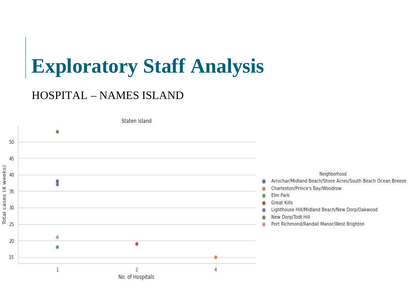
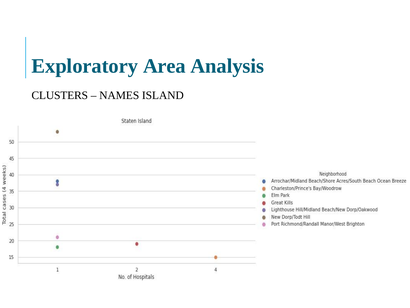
Staff: Staff -> Area (164, 66)
HOSPITAL: HOSPITAL -> CLUSTERS (60, 95)
